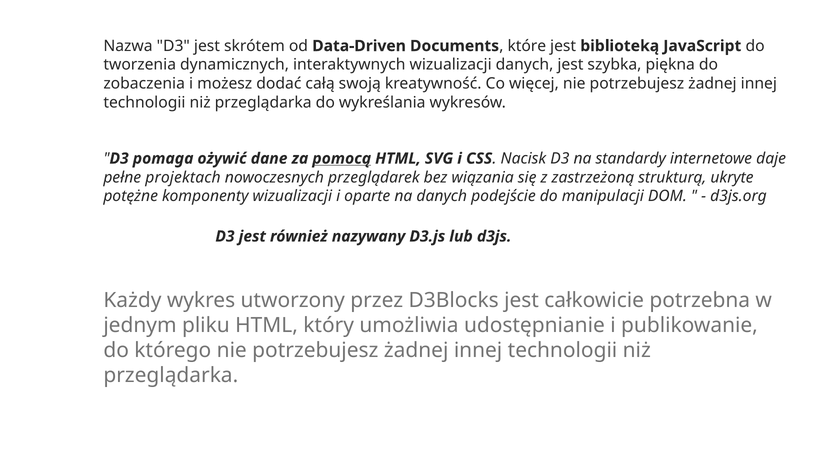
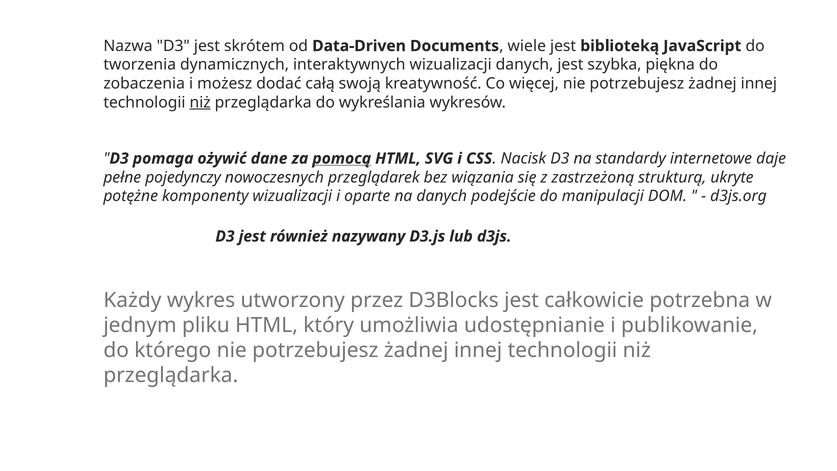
które: które -> wiele (527, 46)
niż underline: none -> present (200, 102)
projektach: projektach -> pojedynczy (183, 177)
